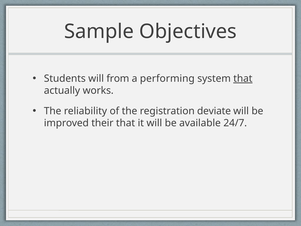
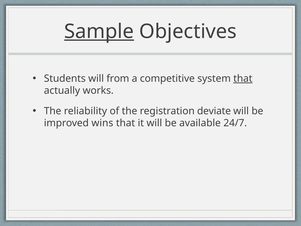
Sample underline: none -> present (99, 31)
performing: performing -> competitive (167, 78)
their: their -> wins (102, 123)
